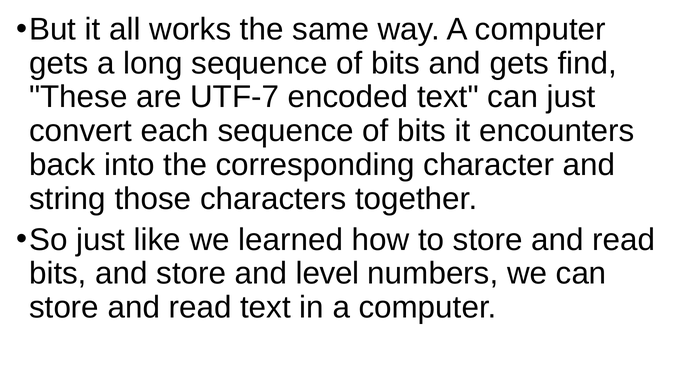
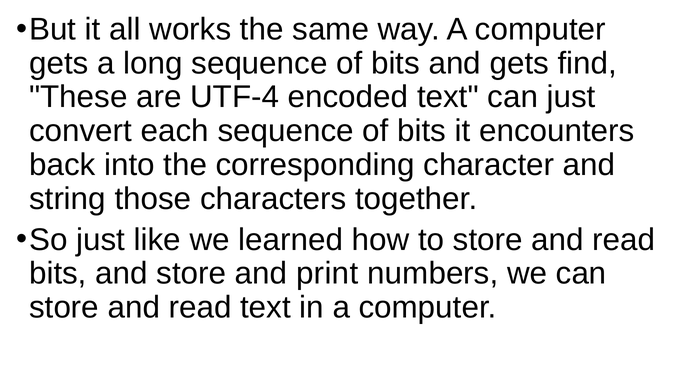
UTF-7: UTF-7 -> UTF-4 (235, 97)
level: level -> print (327, 274)
